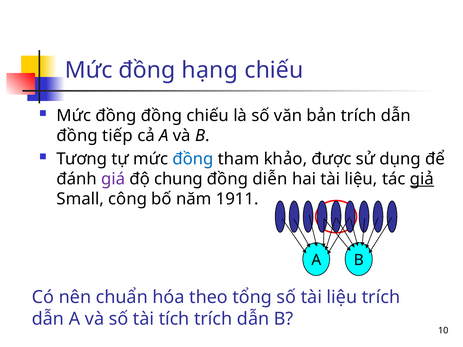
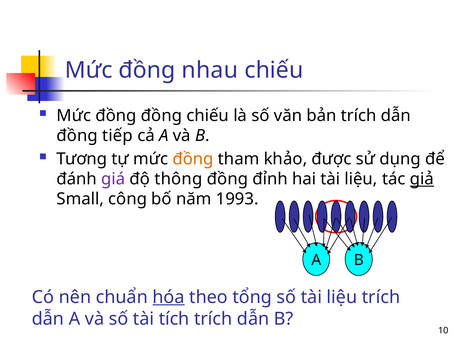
hạng: hạng -> nhau (210, 70)
đồng colour: blue -> orange (193, 159)
chung: chung -> thông (178, 179)
diễn: diễn -> đỉnh (270, 179)
1911: 1911 -> 1993 (237, 199)
hóa underline: none -> present (169, 297)
